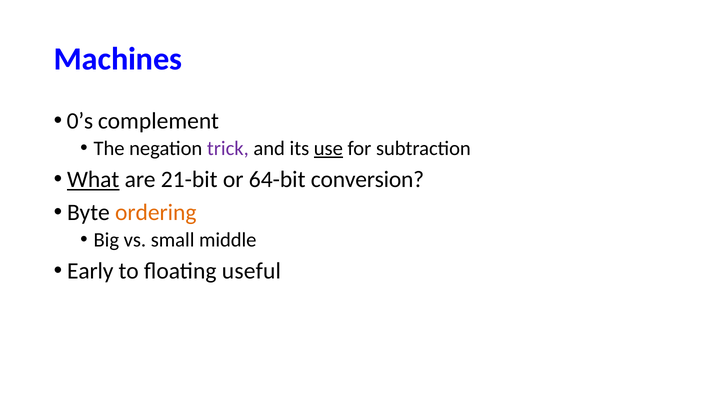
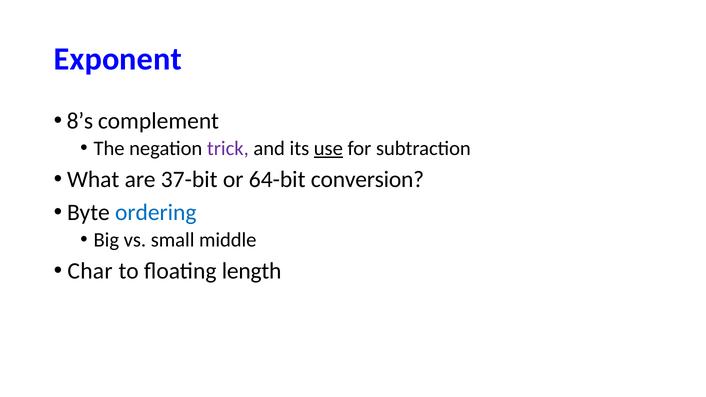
Machines: Machines -> Exponent (118, 59)
0’s: 0’s -> 8’s (80, 121)
What underline: present -> none (93, 180)
21-bit: 21-bit -> 37-bit (189, 180)
ordering colour: orange -> blue (156, 212)
Early: Early -> Char (90, 271)
useful: useful -> length (252, 271)
